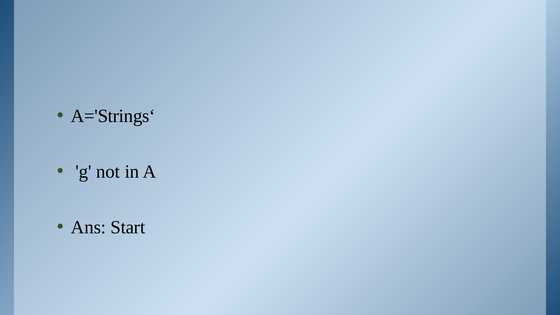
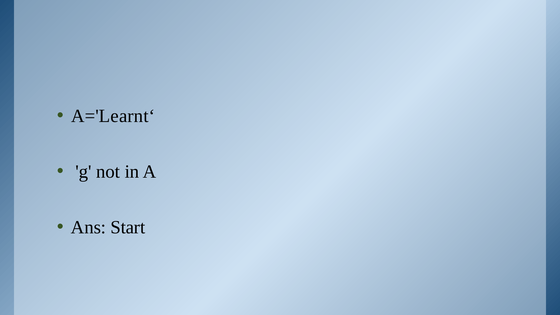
A='Strings‘: A='Strings‘ -> A='Learnt‘ (113, 116)
